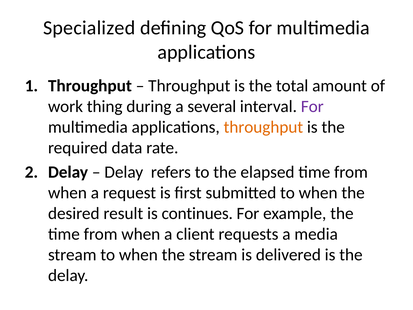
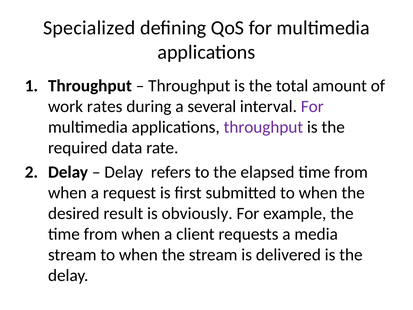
thing: thing -> rates (105, 107)
throughput colour: orange -> purple (263, 127)
continues: continues -> obviously (197, 213)
